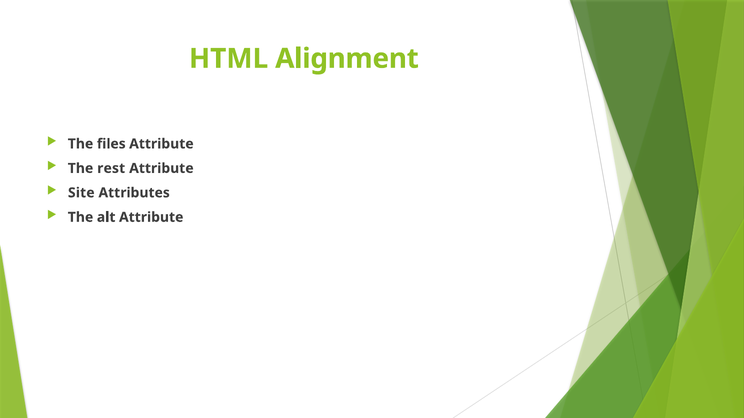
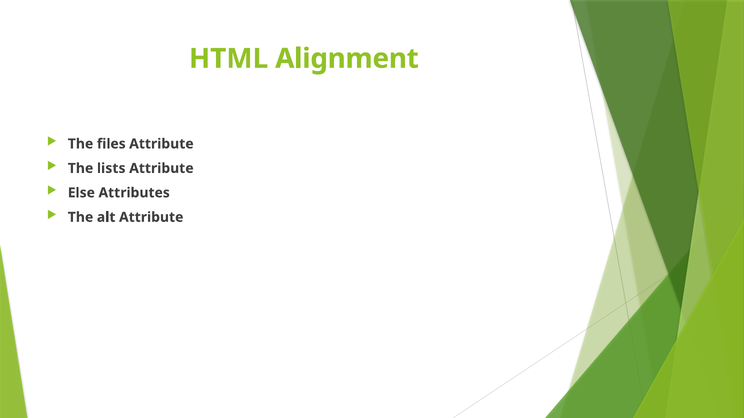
rest: rest -> lists (111, 168)
Site: Site -> Else (81, 193)
